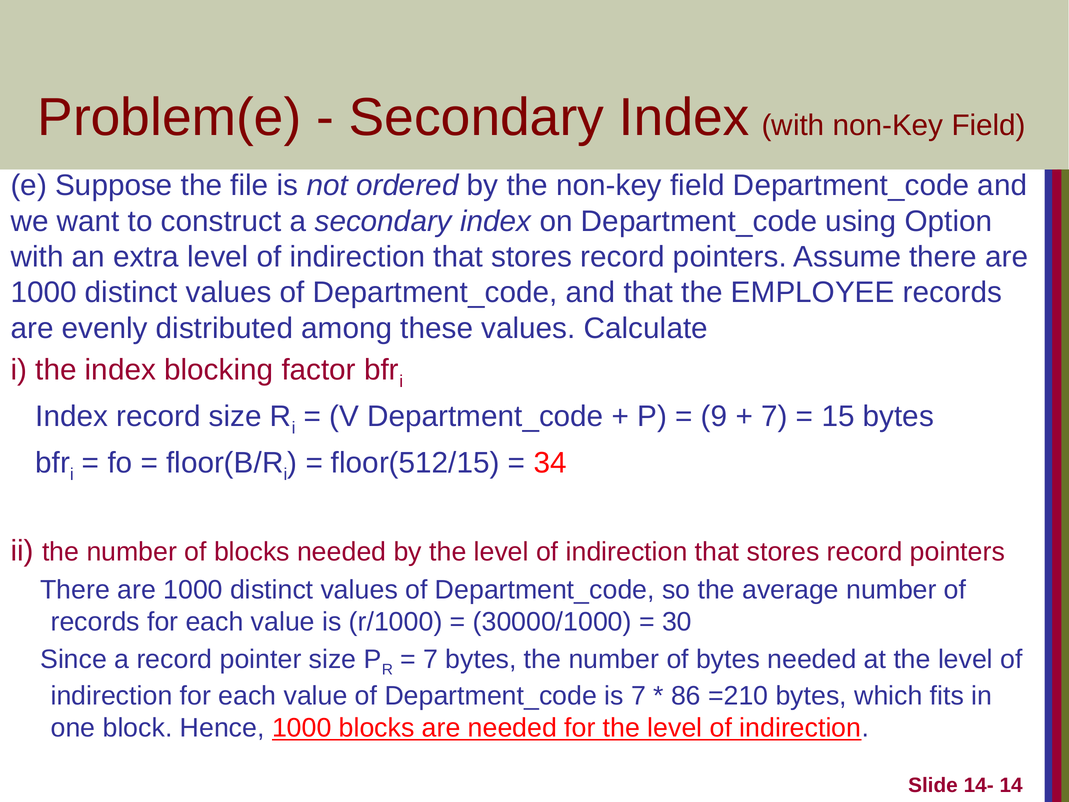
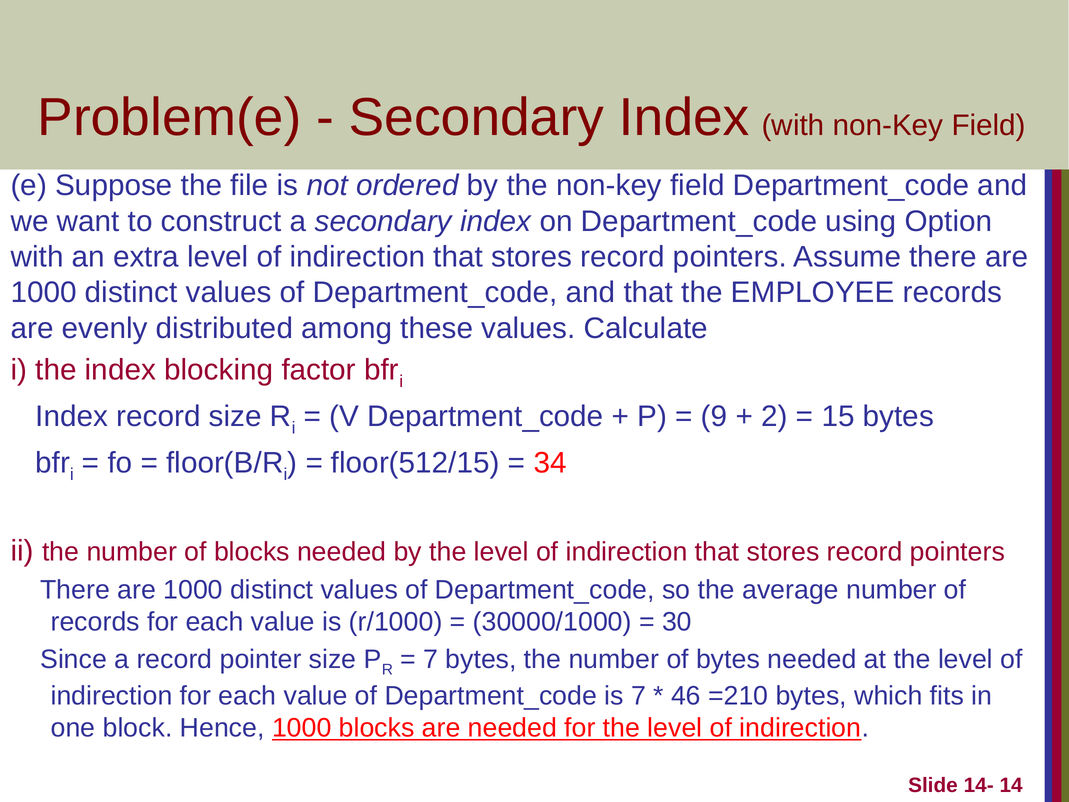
7: 7 -> 2 (774, 416)
86: 86 -> 46 (686, 696)
